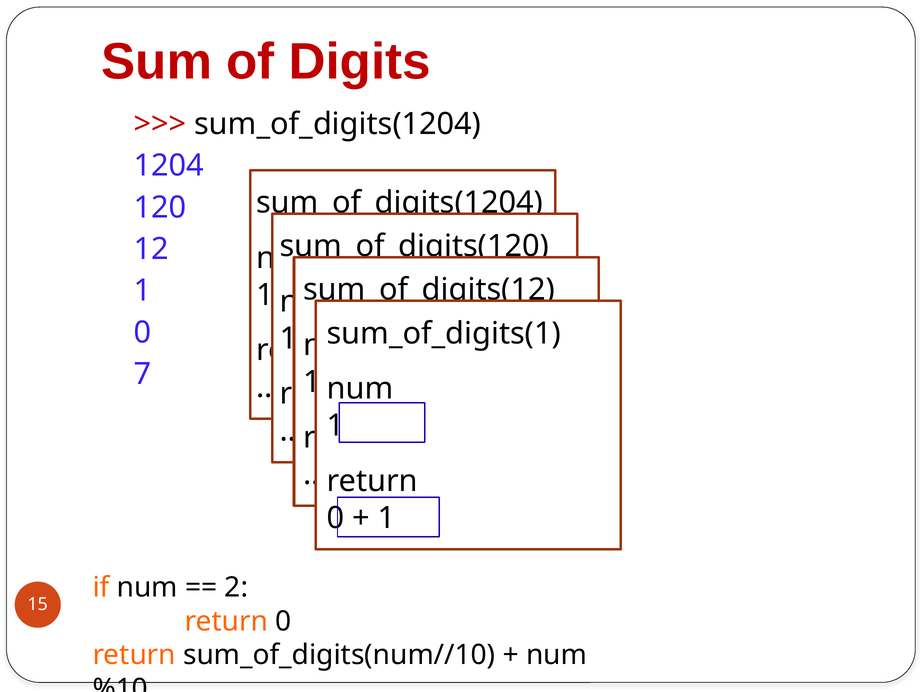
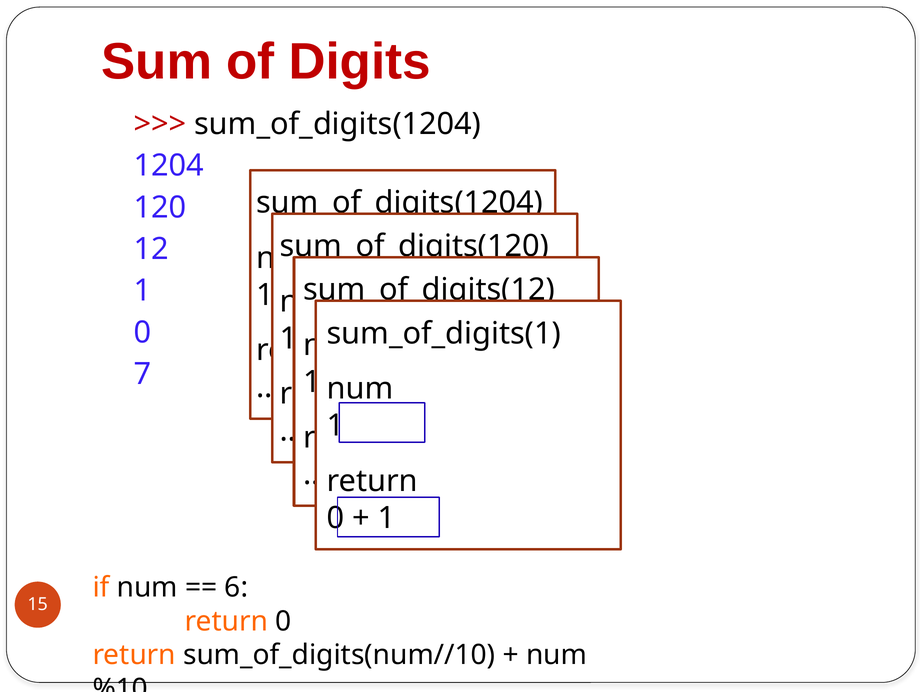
2: 2 -> 6 (236, 587)
